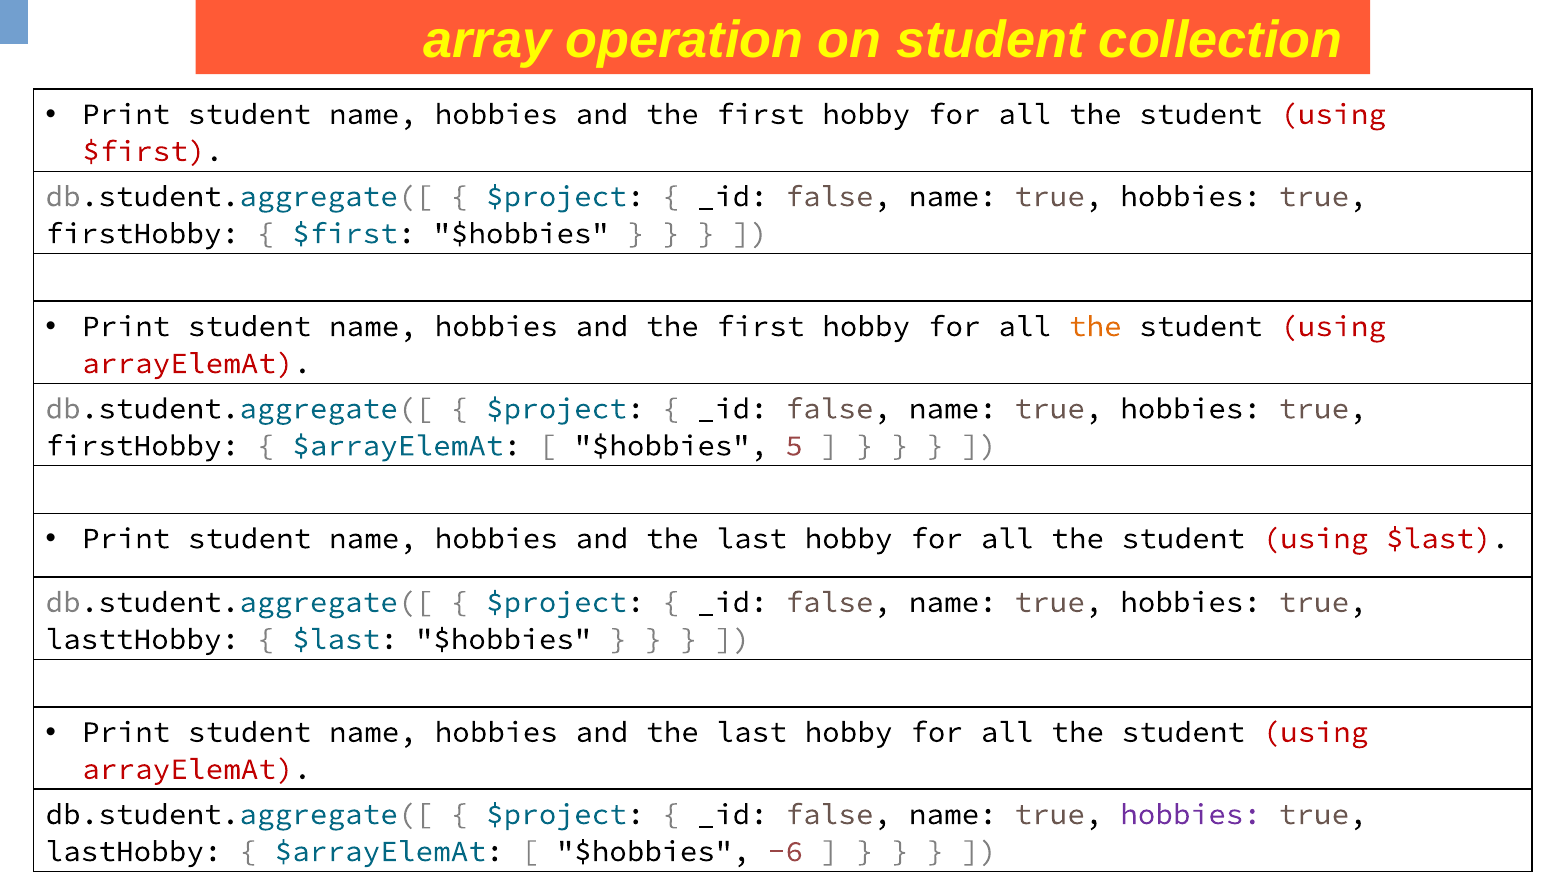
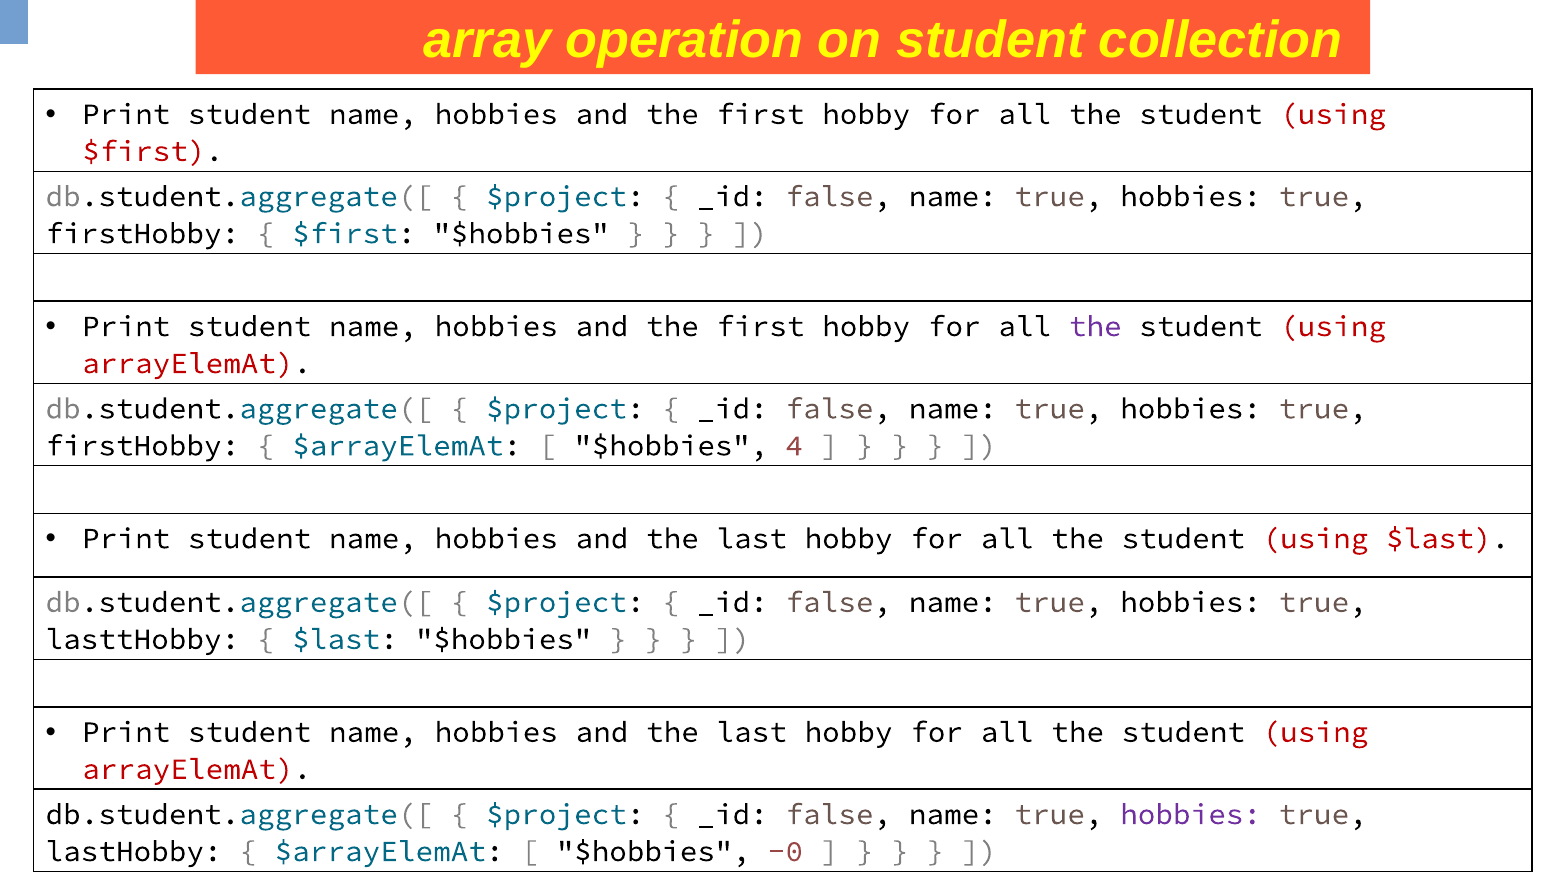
the colour: orange -> purple (1095, 326)
5: 5 -> 4 (794, 446)
-6: -6 -> -0 (785, 851)
